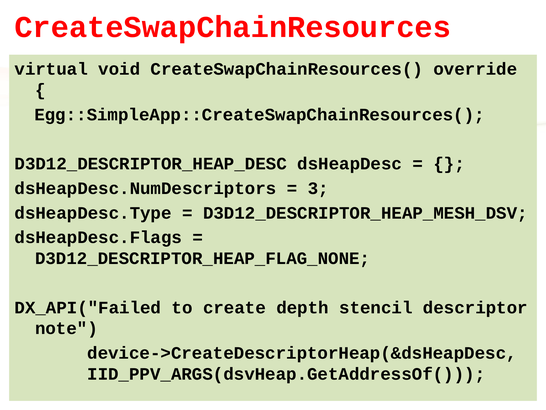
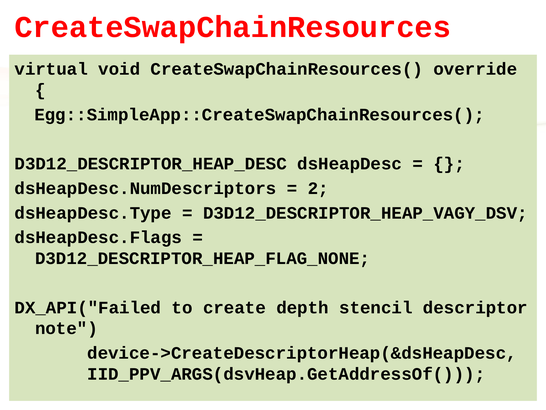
3: 3 -> 2 (318, 188)
D3D12_DESCRIPTOR_HEAP_MESH_DSV: D3D12_DESCRIPTOR_HEAP_MESH_DSV -> D3D12_DESCRIPTOR_HEAP_VAGY_DSV (365, 213)
